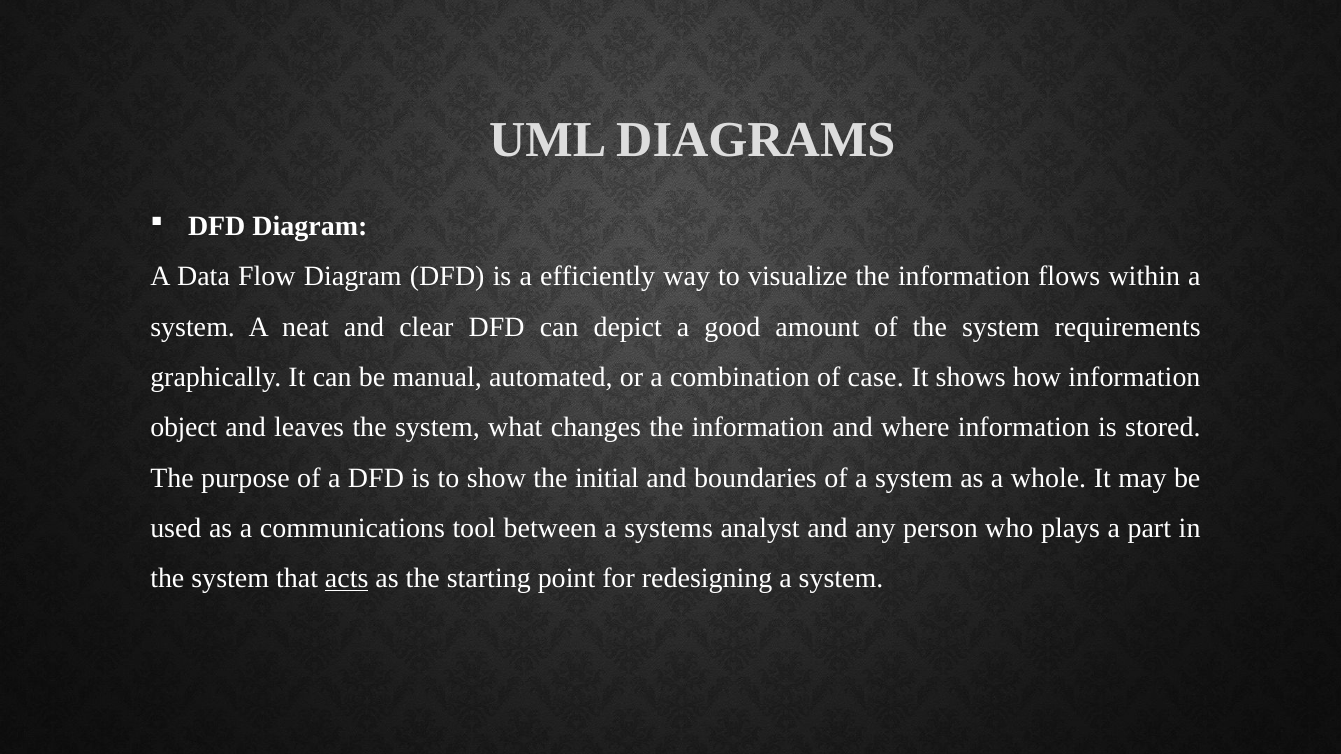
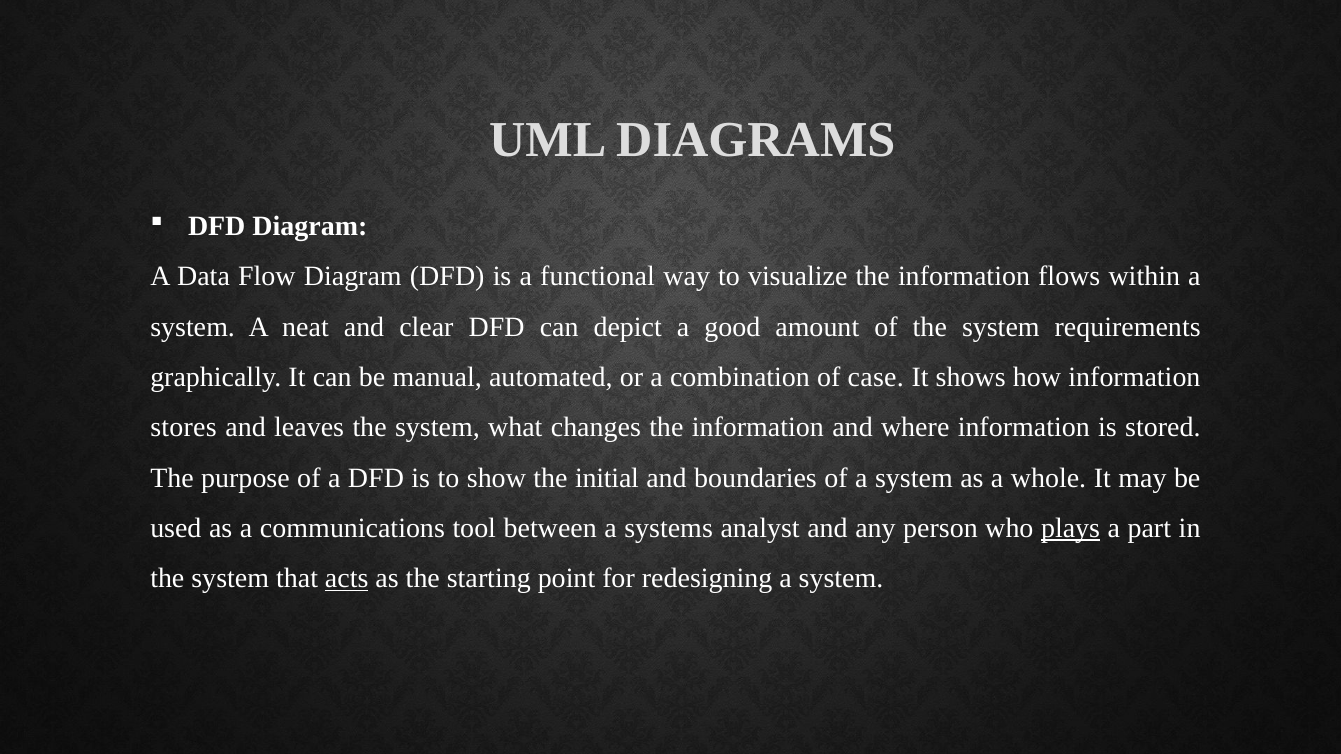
efficiently: efficiently -> functional (598, 277)
object: object -> stores (184, 428)
plays underline: none -> present (1071, 528)
